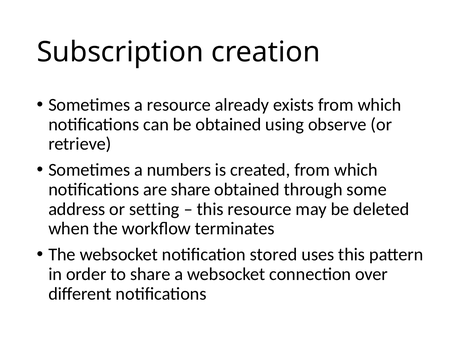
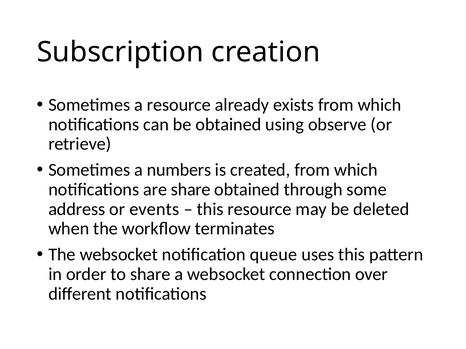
setting: setting -> events (154, 209)
stored: stored -> queue (274, 255)
